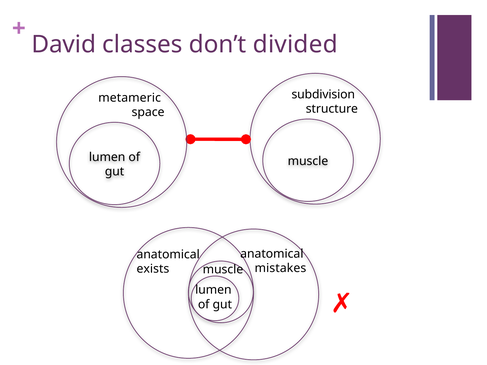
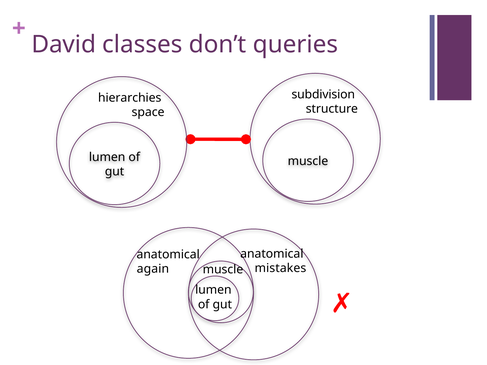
divided: divided -> queries (295, 45)
metameric: metameric -> hierarchies (130, 98)
exists: exists -> again (153, 269)
